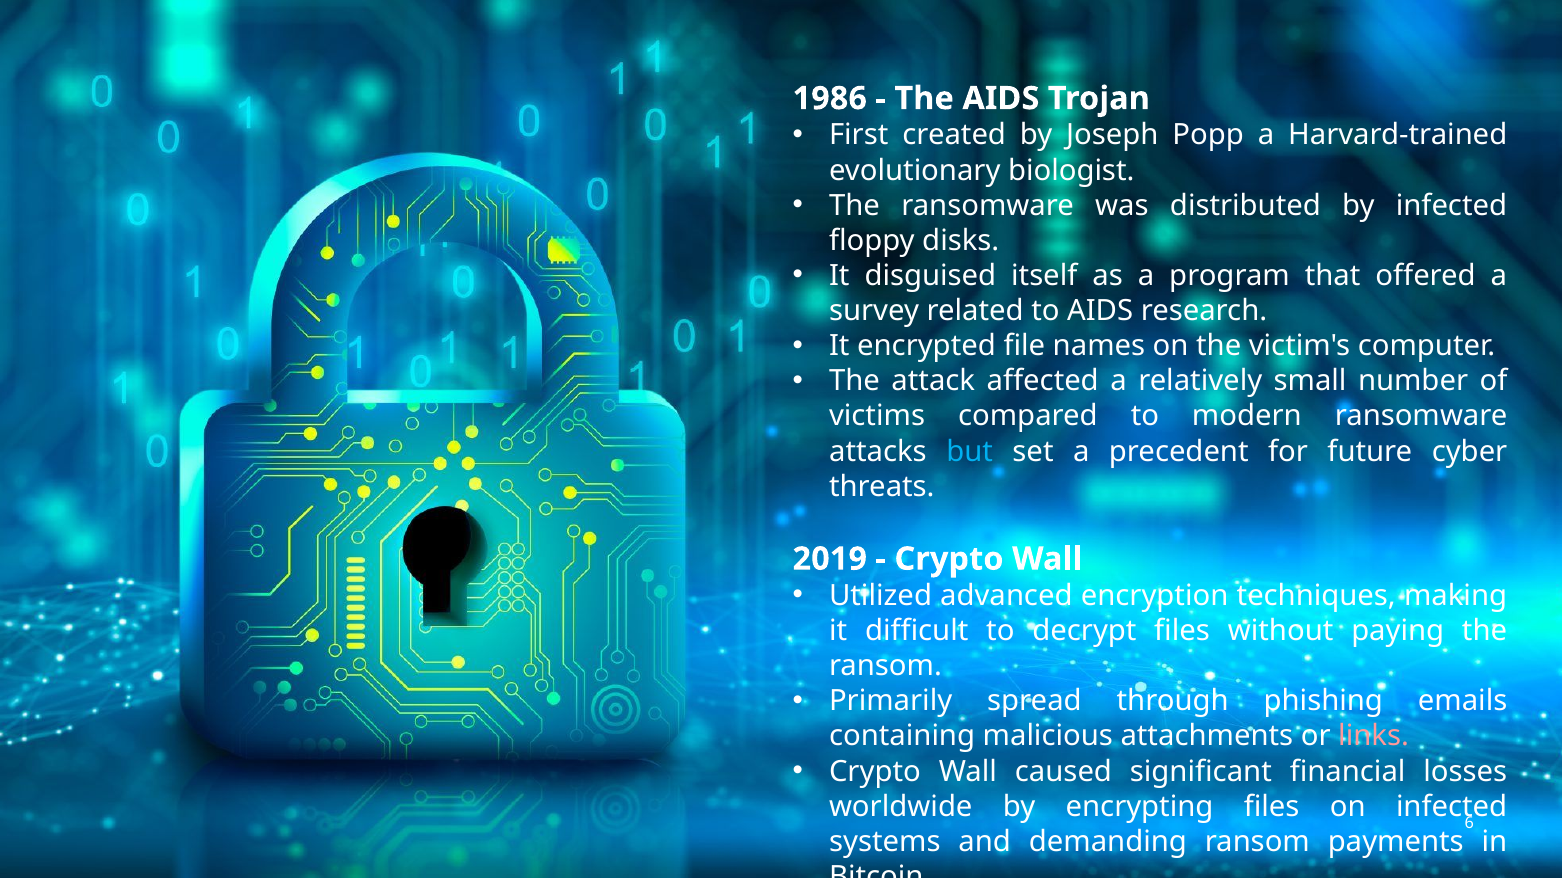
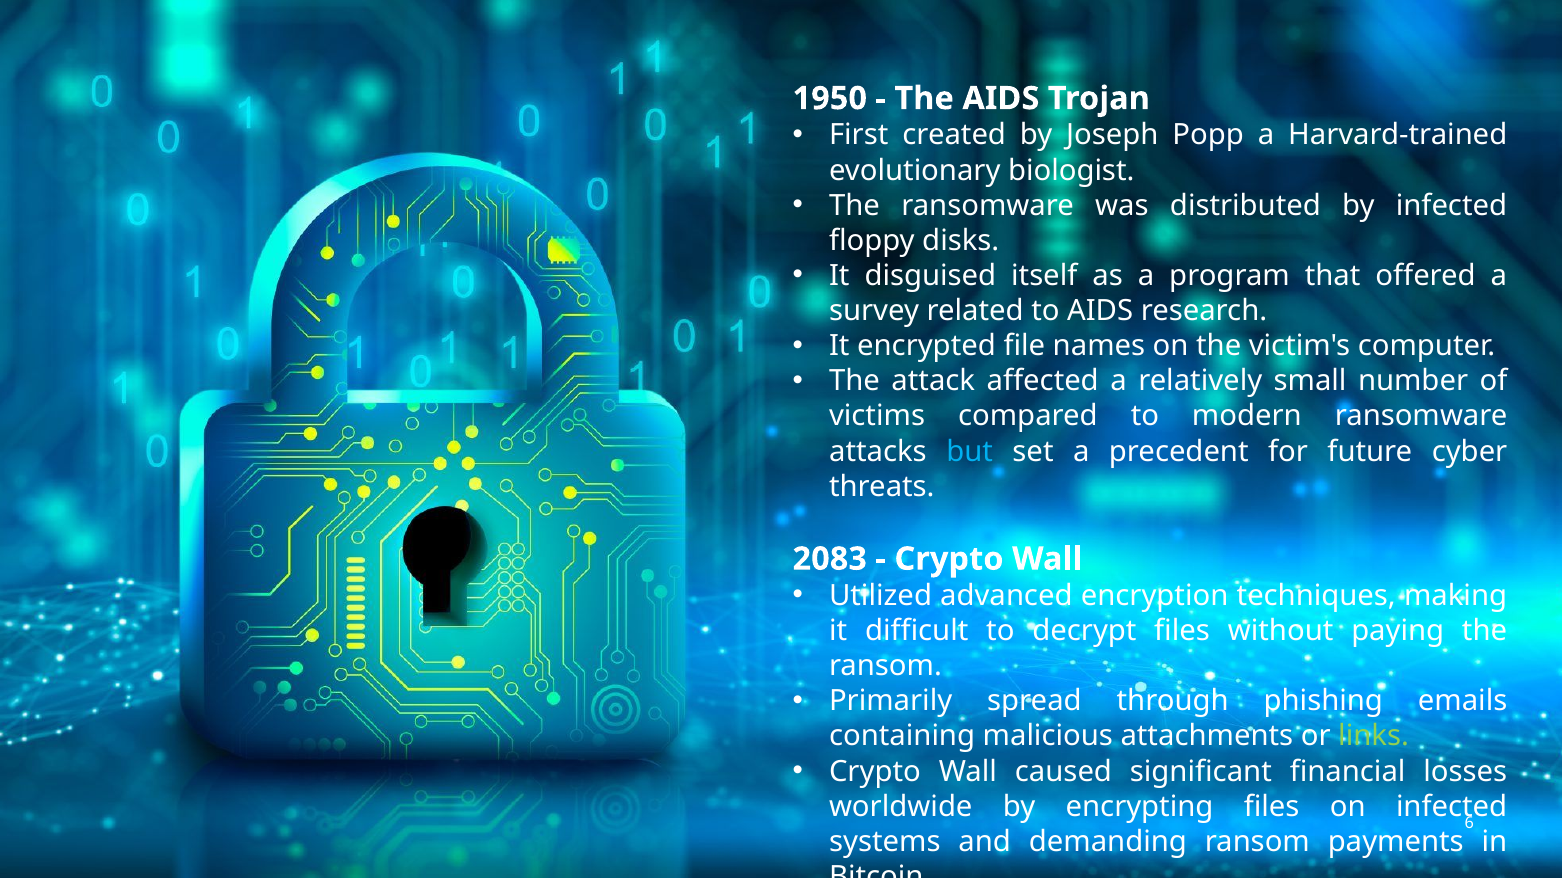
1986: 1986 -> 1950 (830, 99)
2019: 2019 -> 2083 (830, 559)
links colour: pink -> light green (1374, 737)
